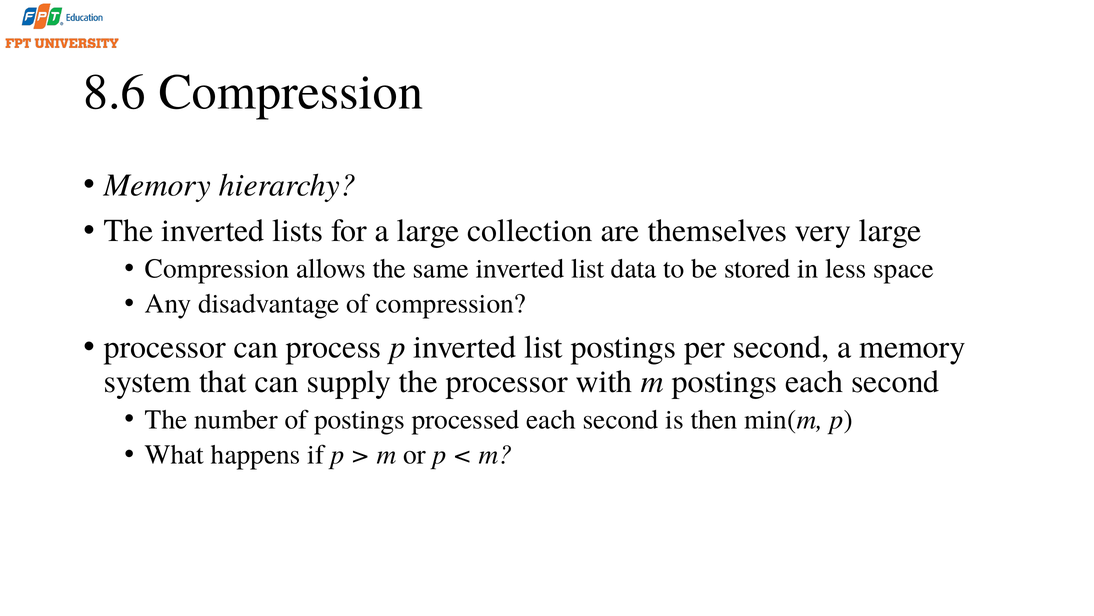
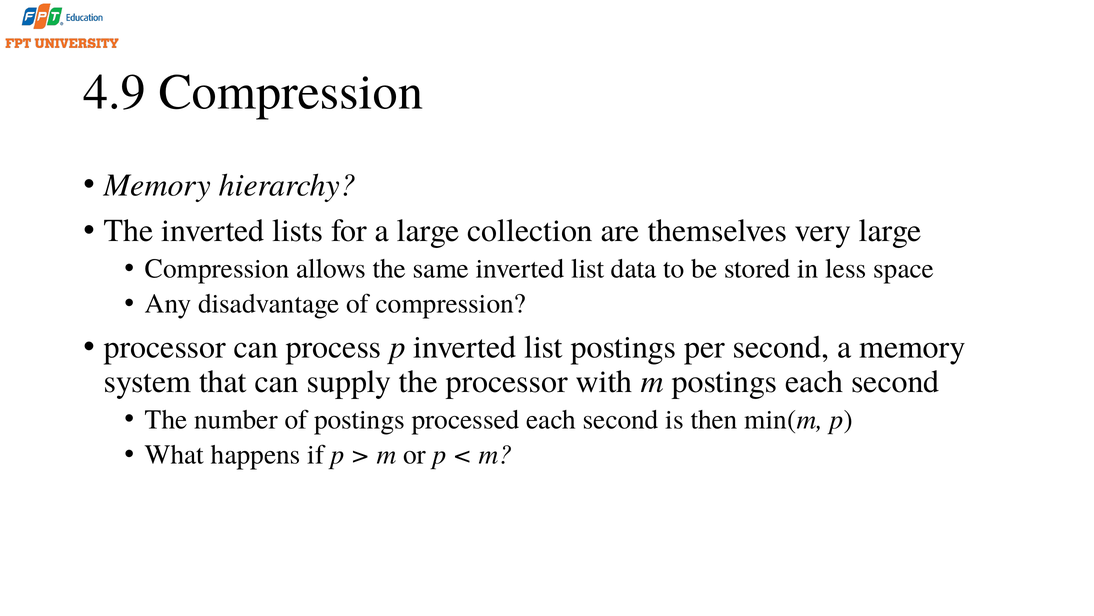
8.6: 8.6 -> 4.9 (115, 92)
